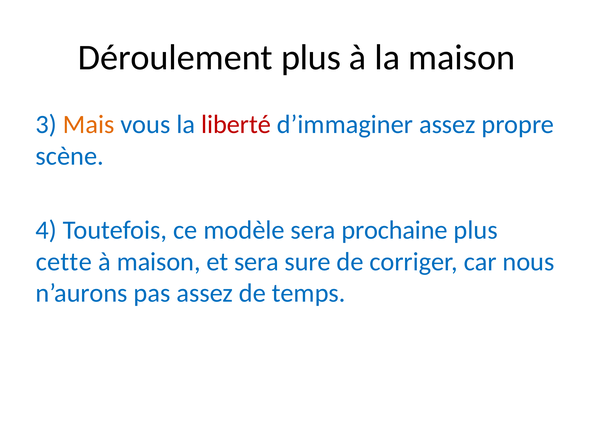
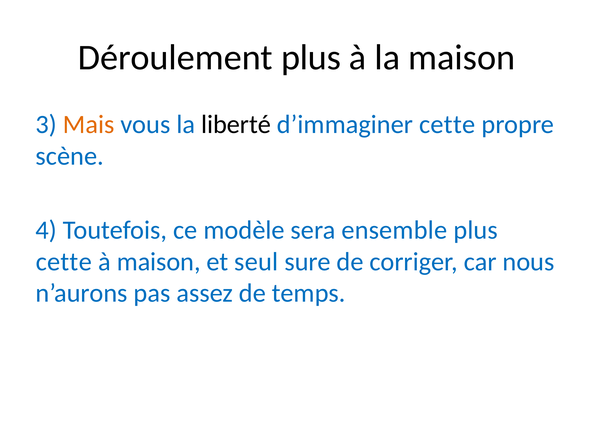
liberté colour: red -> black (236, 125)
d’immaginer assez: assez -> cette (447, 125)
prochaine: prochaine -> ensemble (394, 230)
et sera: sera -> seul (256, 262)
